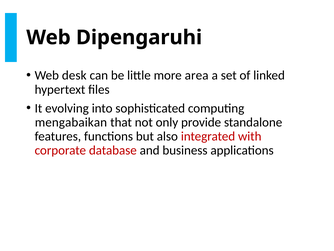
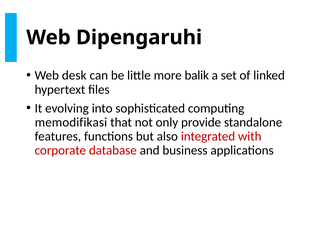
area: area -> balik (197, 75)
mengabaikan: mengabaikan -> memodifikasi (71, 122)
